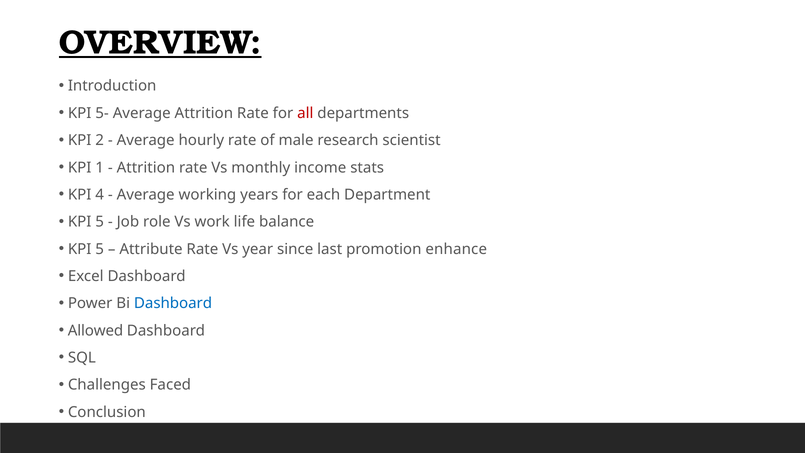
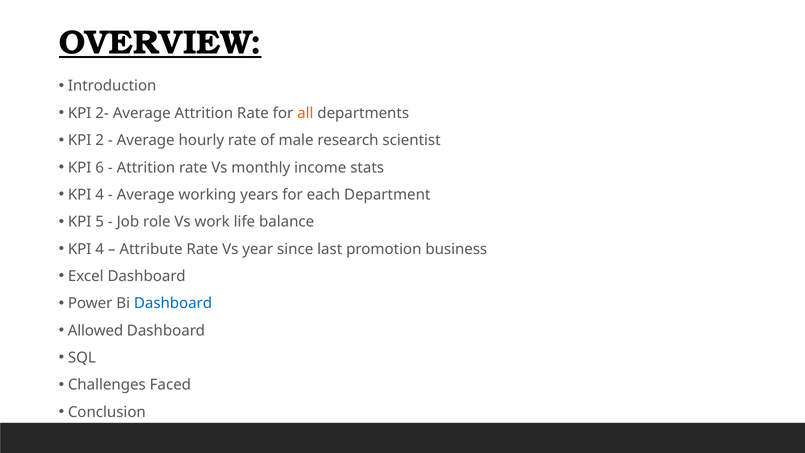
5-: 5- -> 2- (102, 113)
all colour: red -> orange (305, 113)
1: 1 -> 6 (100, 167)
5: 5 -> 4 (100, 249)
enhance: enhance -> business (456, 249)
